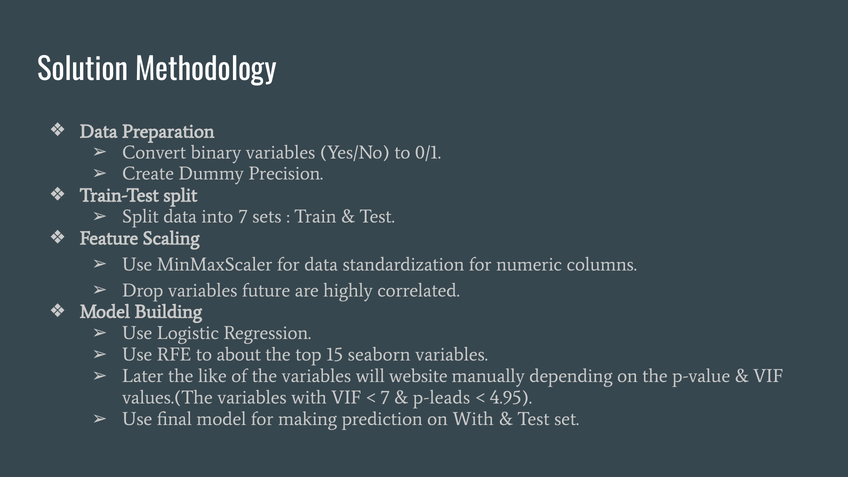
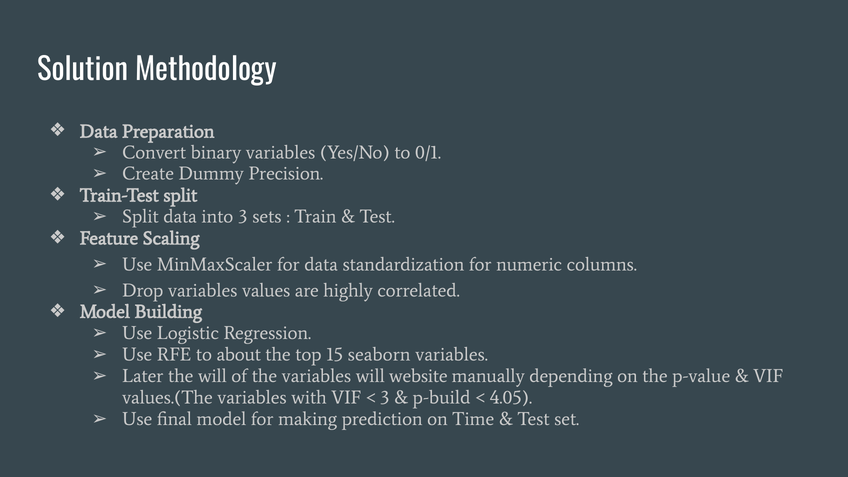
into 7: 7 -> 3 (243, 217)
future: future -> values (266, 291)
the like: like -> will (212, 376)
7: 7 -> 3 (385, 397)
p-leads: p-leads -> p-build (442, 397)
4.95: 4.95 -> 4.05 (511, 397)
on With: With -> Time (473, 419)
